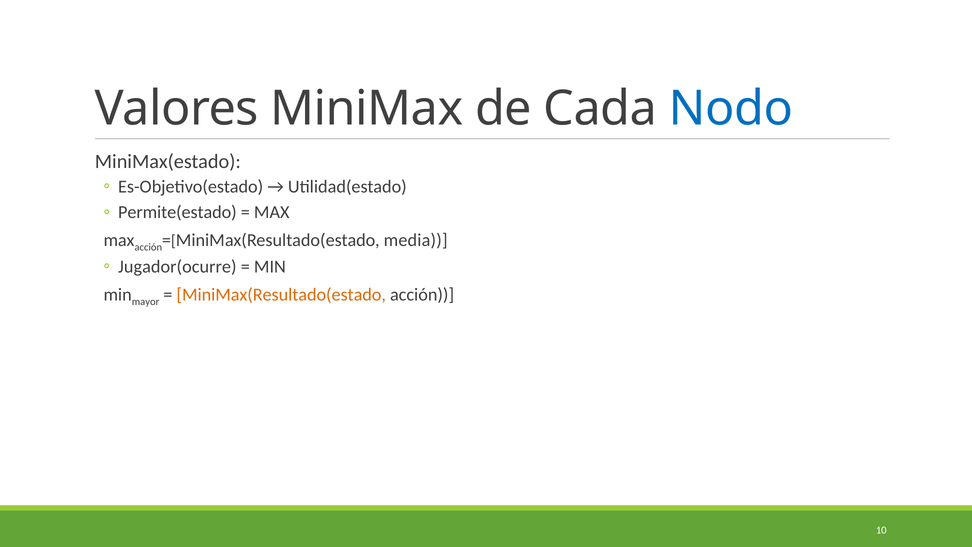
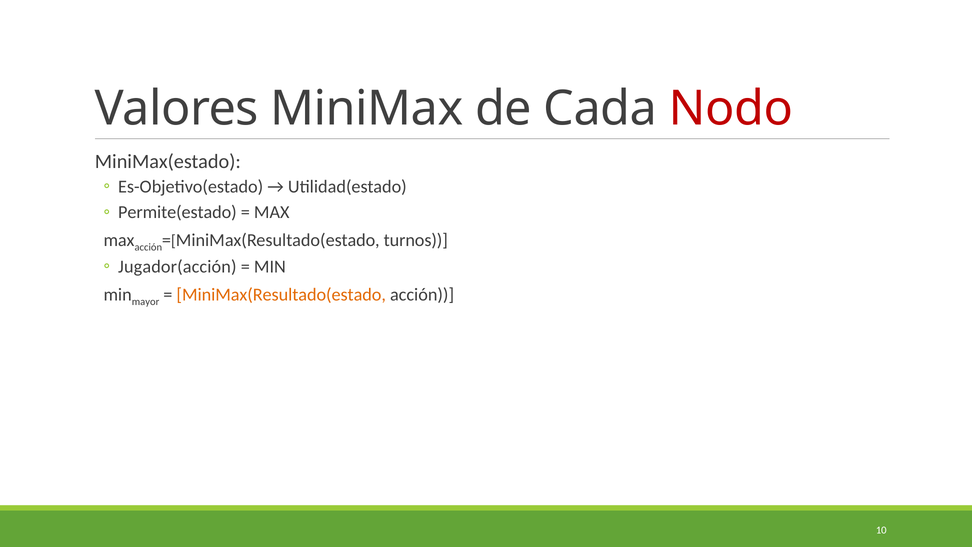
Nodo colour: blue -> red (731, 109)
media: media -> turnos (416, 240)
Jugador(ocurre: Jugador(ocurre -> Jugador(acción (177, 266)
